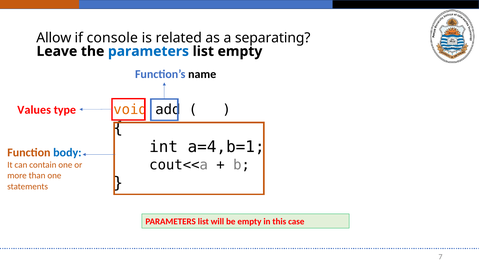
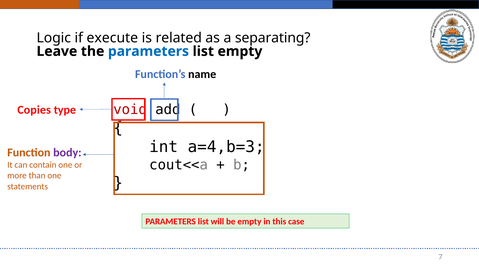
Allow: Allow -> Logic (54, 38)
console: console -> execute (112, 38)
void colour: orange -> red (130, 110)
Values: Values -> Copies (34, 110)
a=4,b=1: a=4,b=1 -> a=4,b=3 (226, 147)
body colour: blue -> purple (67, 153)
